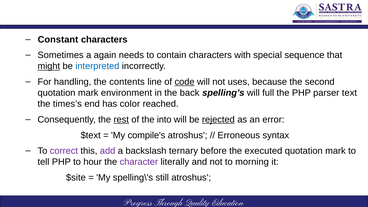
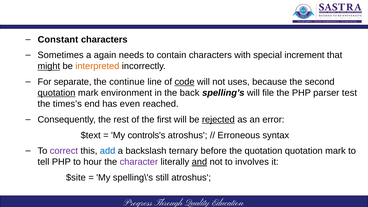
sequence: sequence -> increment (304, 55)
interpreted colour: blue -> orange (97, 66)
handling: handling -> separate (73, 82)
contents: contents -> continue (127, 82)
quotation underline: none -> present (57, 93)
full: full -> file (268, 93)
text: text -> test (349, 93)
color: color -> even (130, 104)
rest underline: present -> none (121, 120)
into: into -> first (164, 120)
compile's: compile's -> controls's (147, 135)
add colour: purple -> blue (108, 151)
the executed: executed -> quotation (263, 151)
and underline: none -> present (199, 162)
morning: morning -> involves (252, 162)
